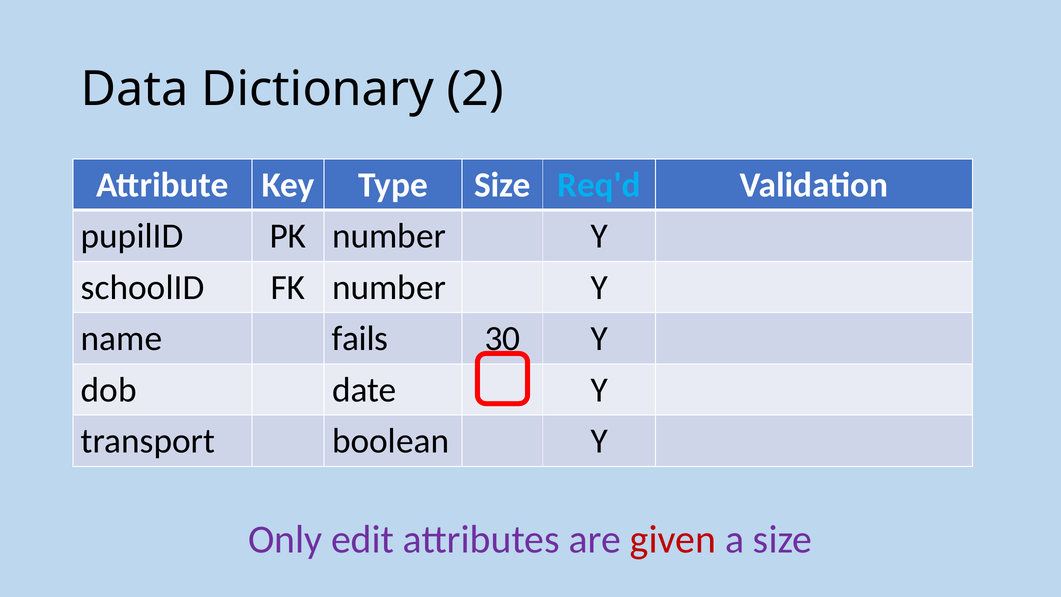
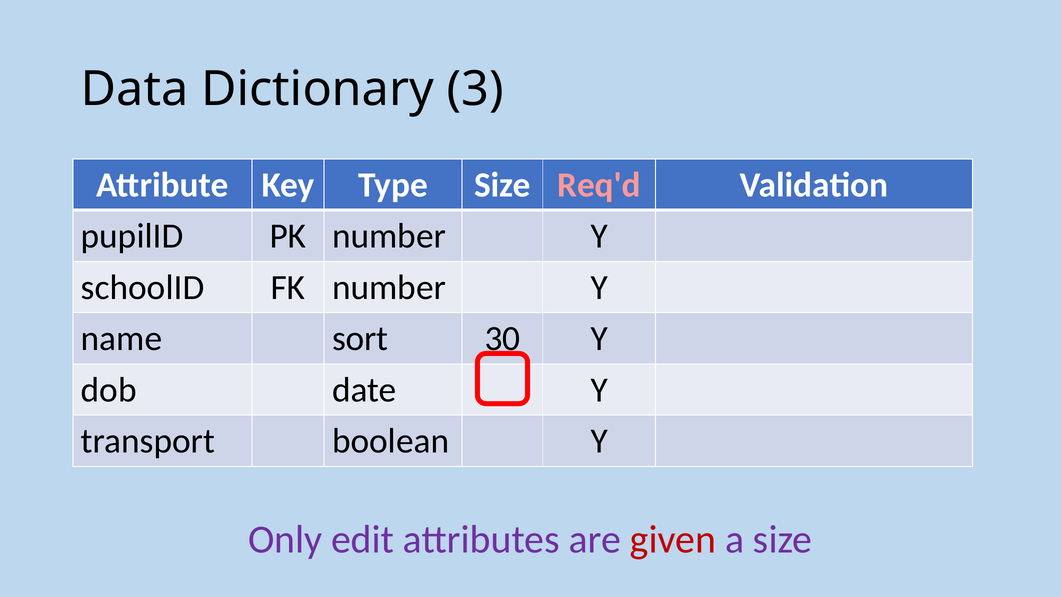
2: 2 -> 3 (475, 89)
Req'd colour: light blue -> pink (599, 185)
fails: fails -> sort (360, 339)
